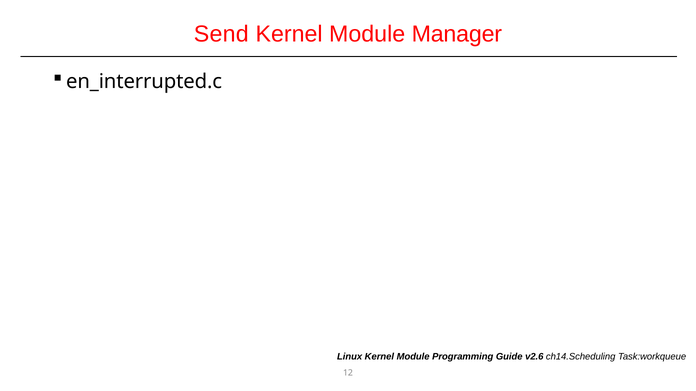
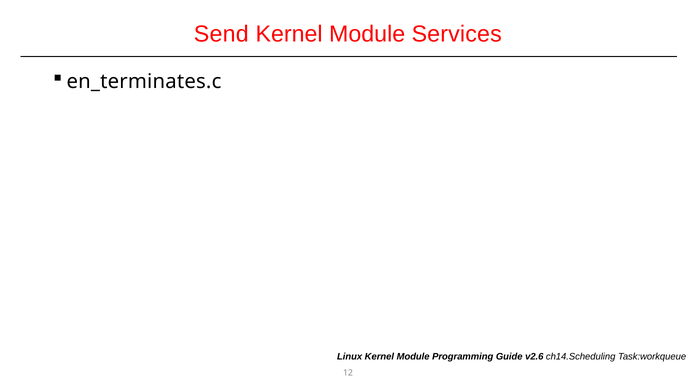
Manager: Manager -> Services (457, 34)
en_interrupted.c: en_interrupted.c -> en_terminates.c (144, 82)
